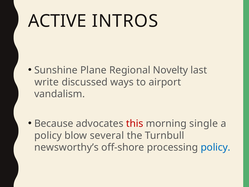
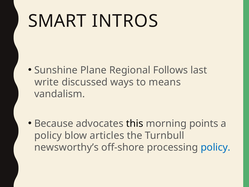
ACTIVE: ACTIVE -> SMART (57, 21)
Novelty: Novelty -> Follows (170, 70)
airport: airport -> means (165, 82)
this colour: red -> black (135, 123)
single: single -> points (204, 123)
several: several -> articles (107, 135)
